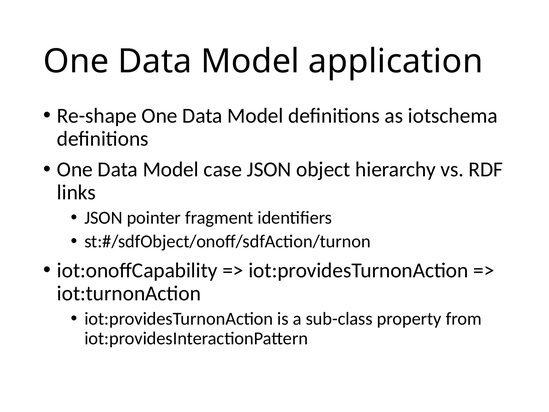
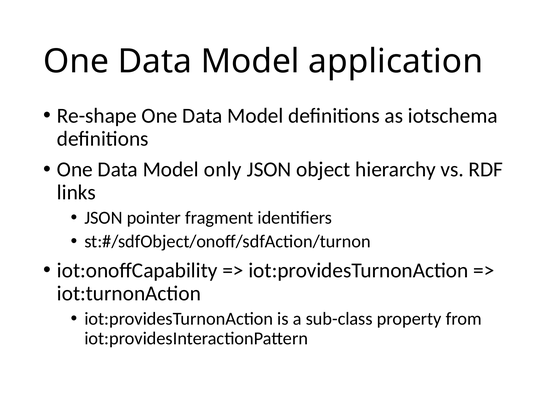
case: case -> only (223, 169)
